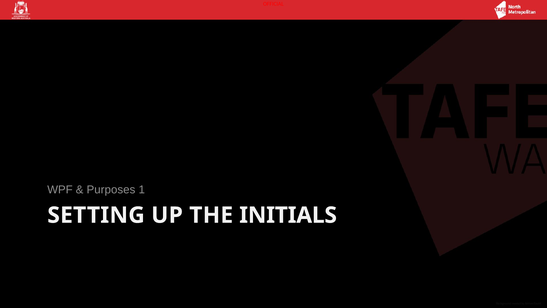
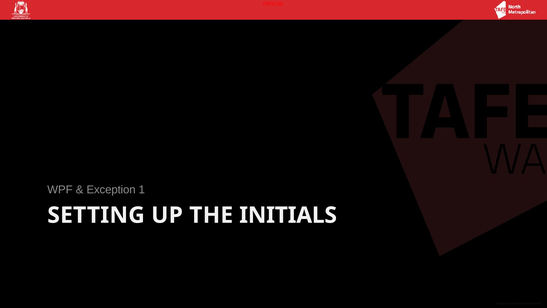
Purposes: Purposes -> Exception (111, 190)
